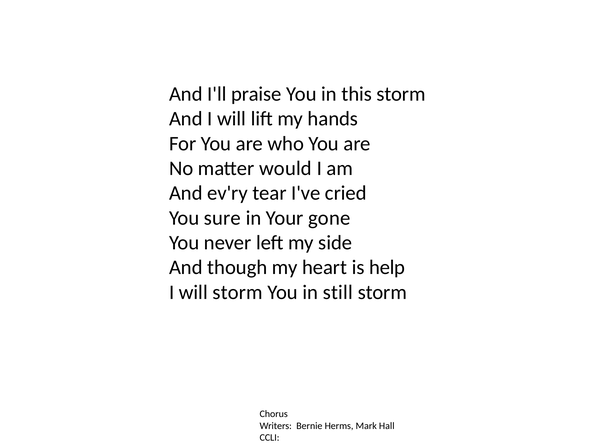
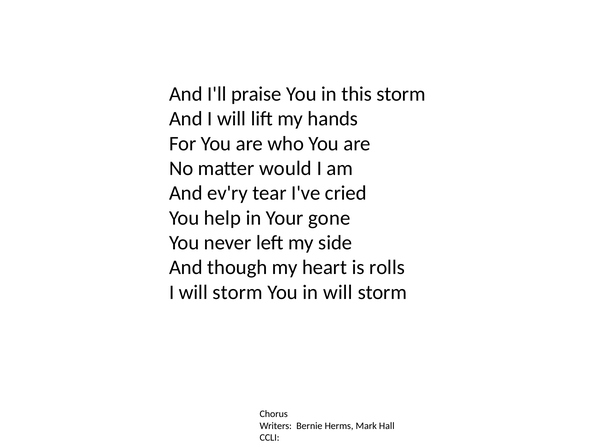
sure: sure -> help (222, 218)
help: help -> rolls (387, 268)
in still: still -> will (338, 292)
